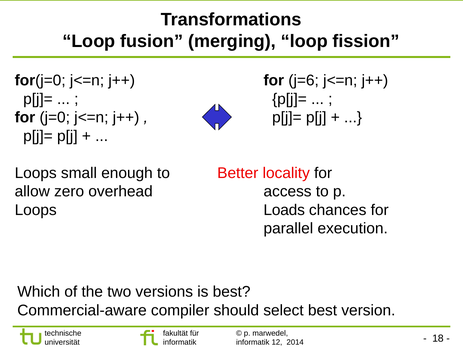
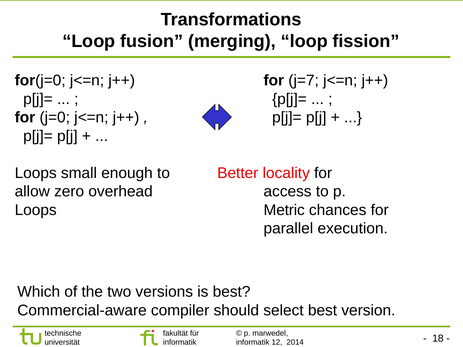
j=6: j=6 -> j=7 (304, 81)
Loads: Loads -> Metric (284, 210)
